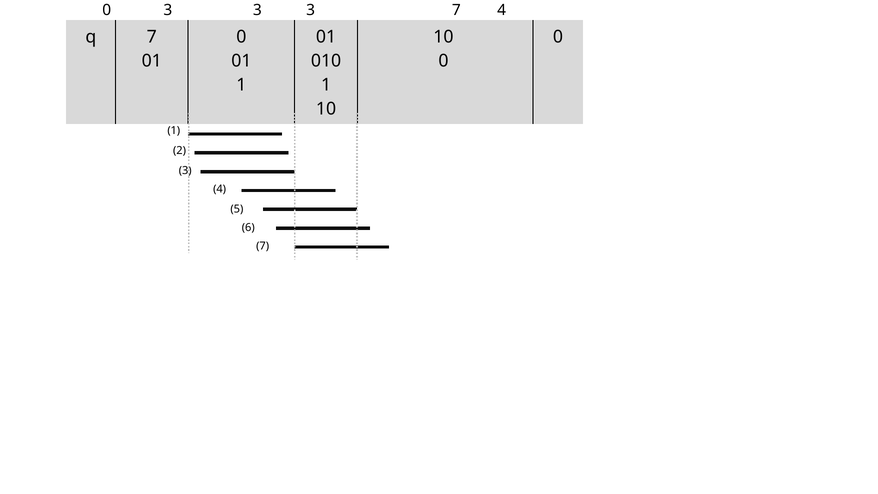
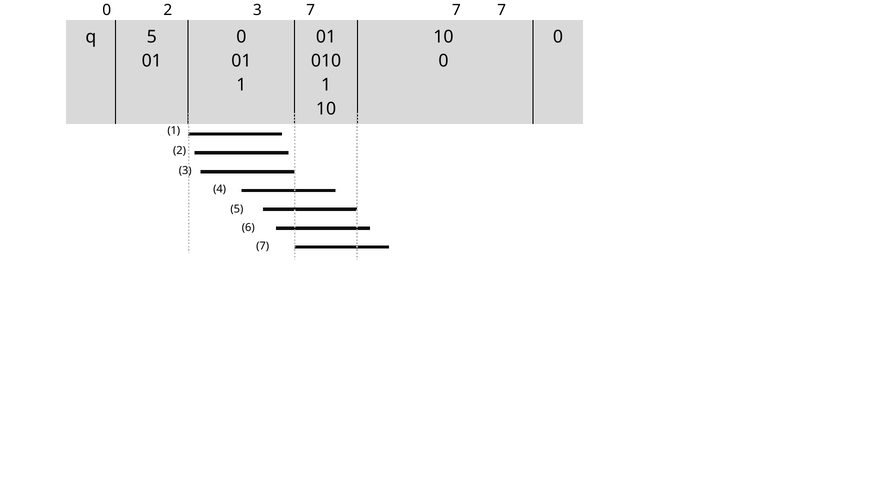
0 3: 3 -> 2 (168, 10)
3: 3 -> 7 (311, 10)
4: 4 -> 7 (502, 10)
q 7: 7 -> 5 (152, 37)
